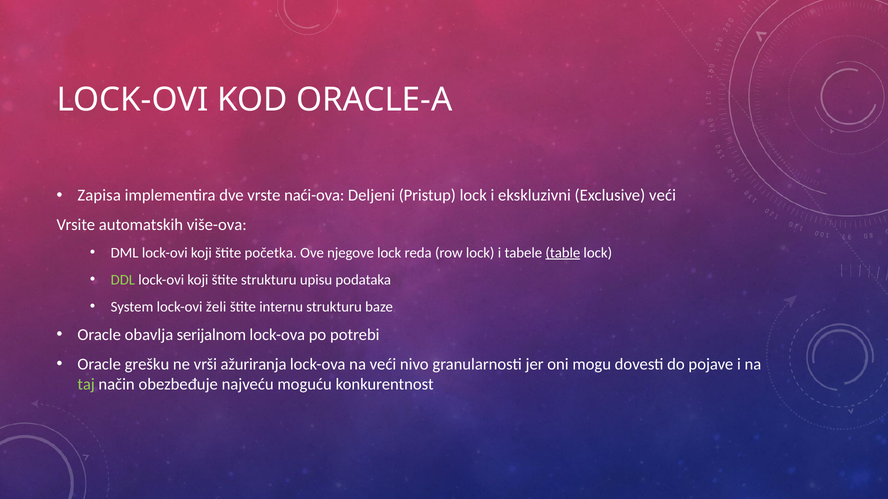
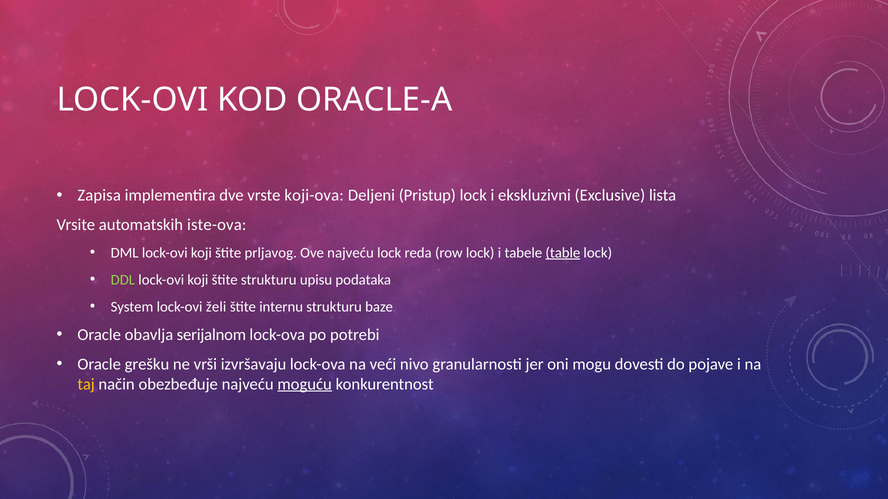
naći-ova: naći-ova -> koji-ova (314, 196)
Exclusive veći: veći -> lista (663, 196)
više-ova: više-ova -> iste-ova (217, 225)
početka: početka -> prljavog (271, 253)
Ove njegove: njegove -> najveću (351, 253)
ažuriranja: ažuriranja -> izvršavaju (254, 364)
taj colour: light green -> yellow (86, 384)
moguću underline: none -> present (305, 384)
